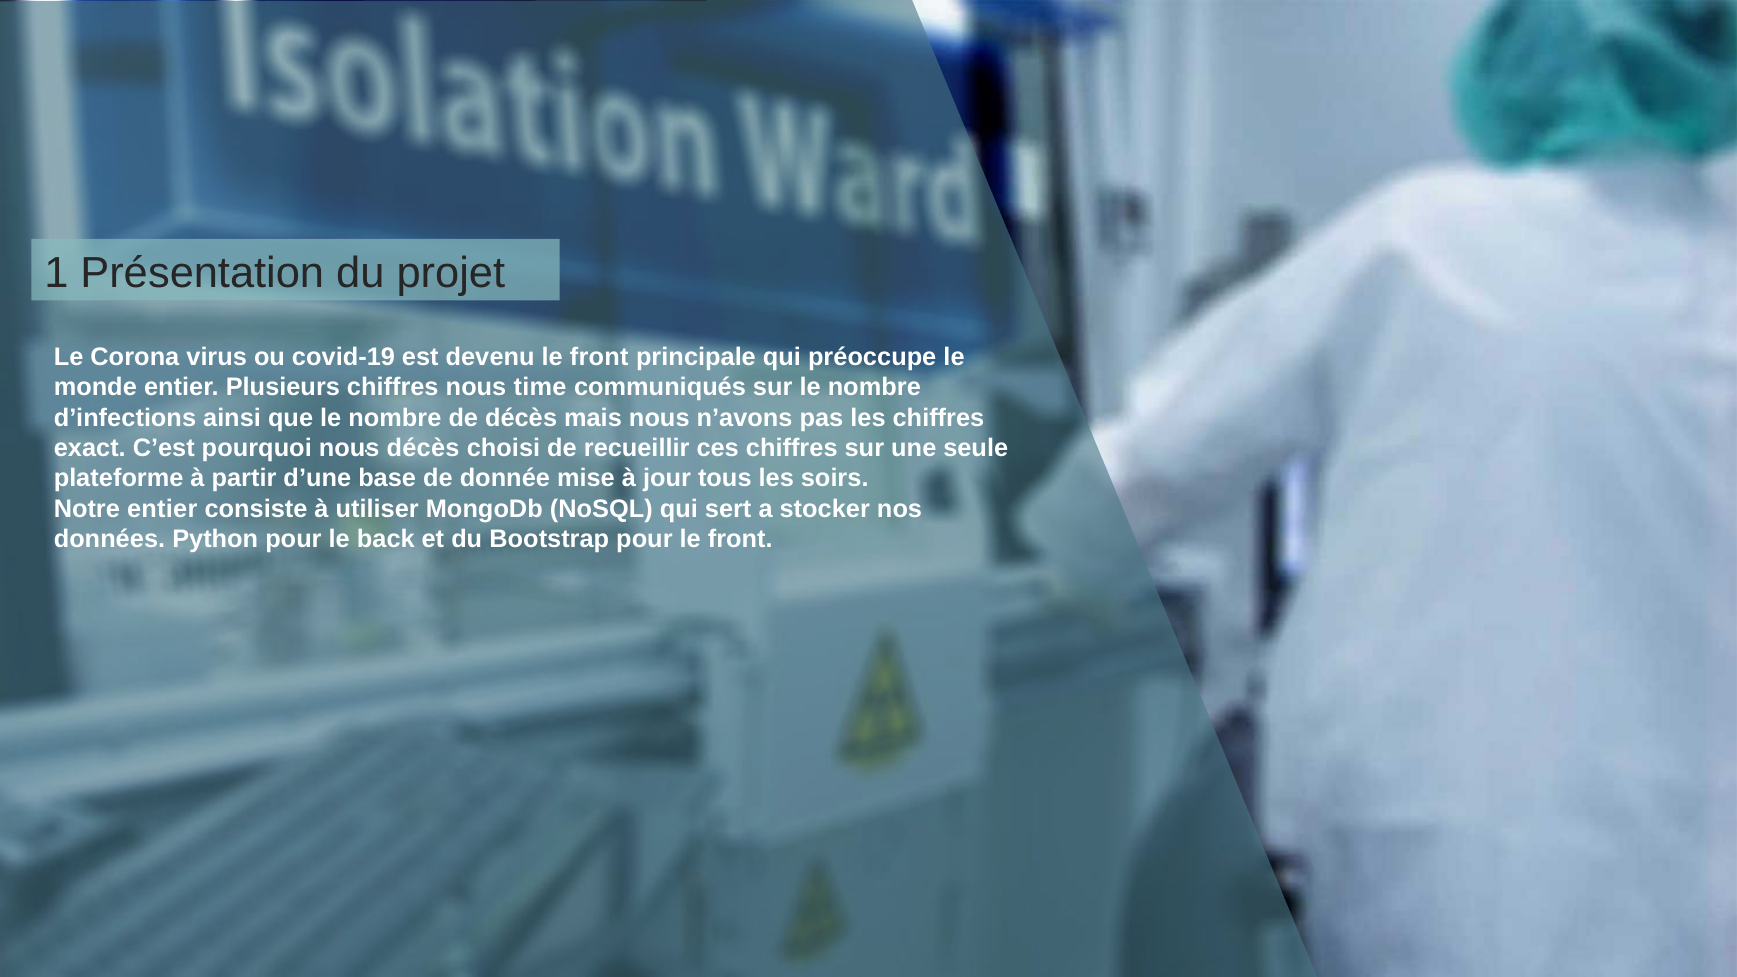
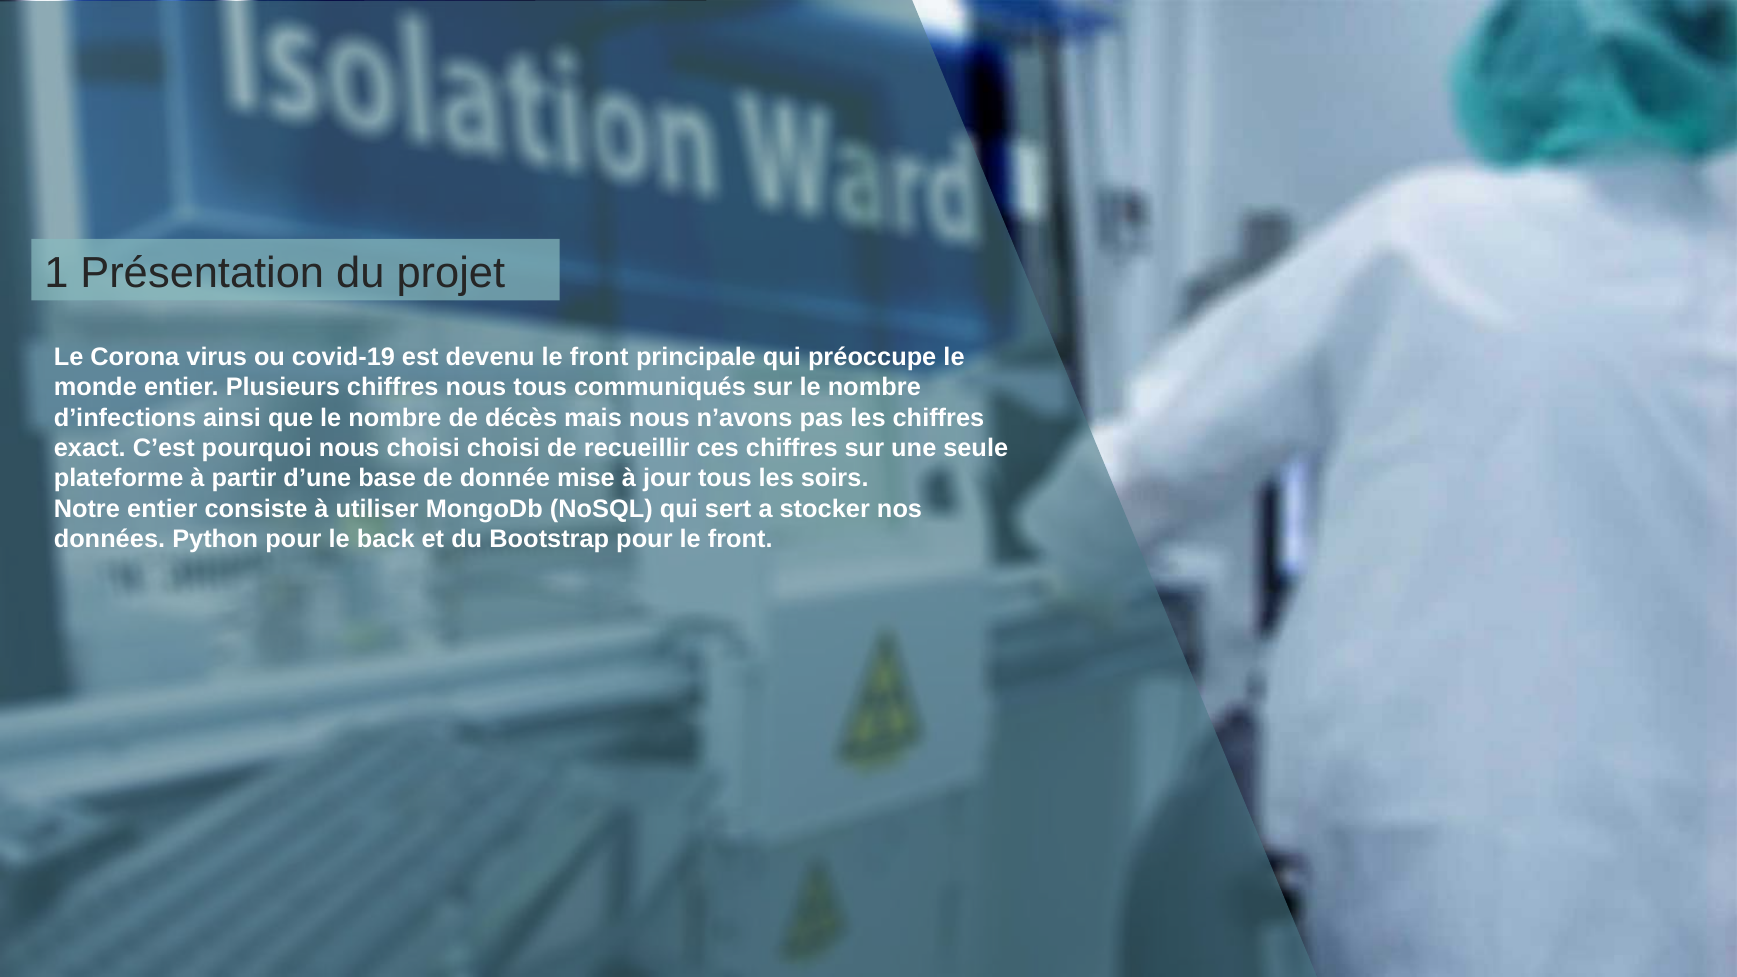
nous time: time -> tous (540, 387)
décès: décès -> choisi (423, 448)
